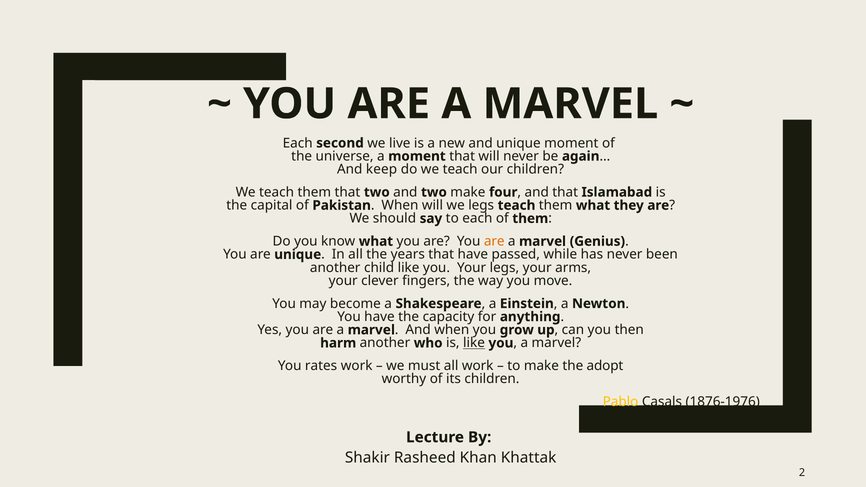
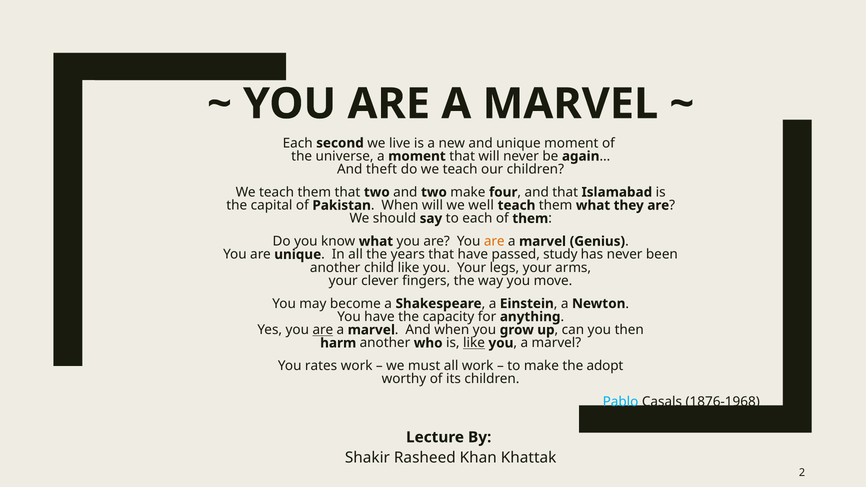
keep: keep -> theft (382, 169)
we legs: legs -> well (481, 205)
while: while -> study (560, 255)
are underline: none -> present (323, 330)
Pablo colour: yellow -> light blue (621, 402)
1876-1976: 1876-1976 -> 1876-1968 (723, 402)
